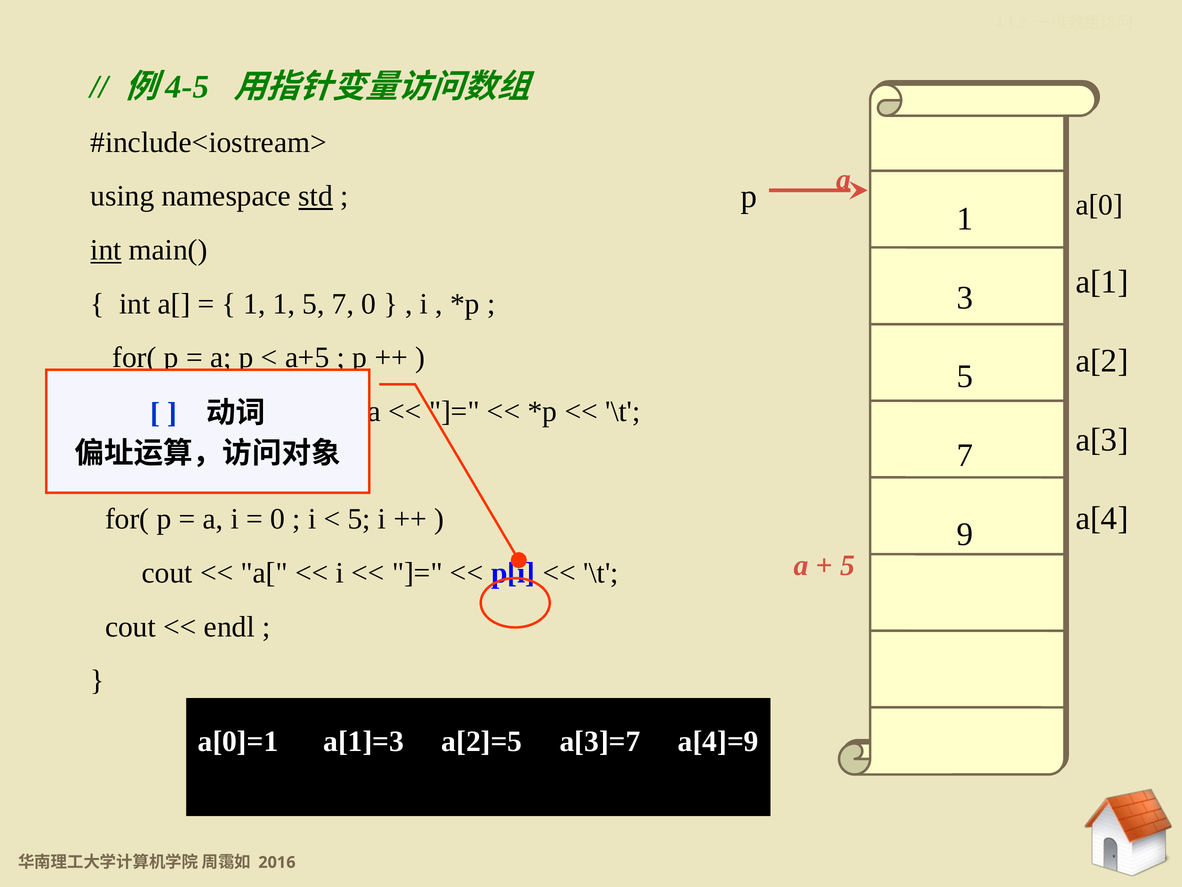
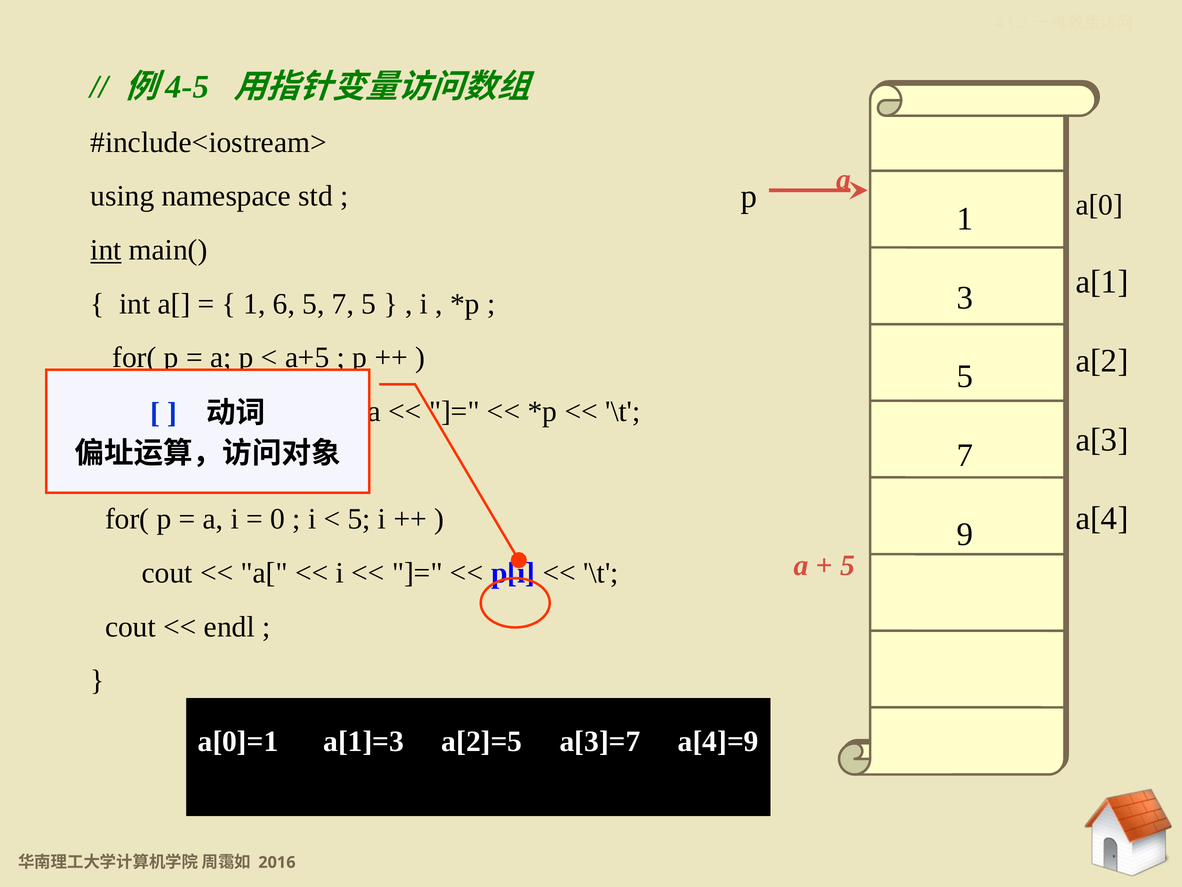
std underline: present -> none (316, 196)
1 1: 1 -> 6 (284, 304)
7 0: 0 -> 5 (369, 304)
